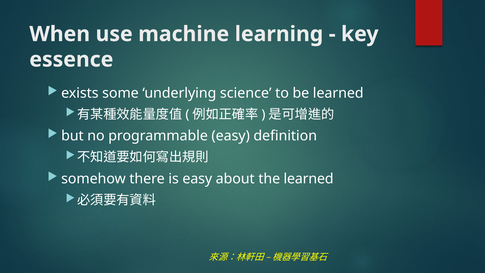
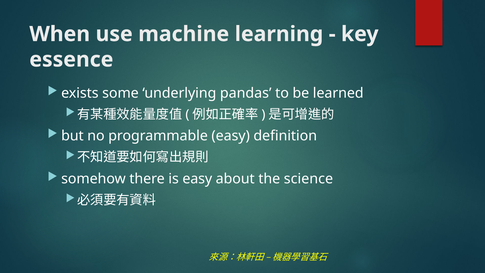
science: science -> pandas (246, 93)
the learned: learned -> science (308, 179)
